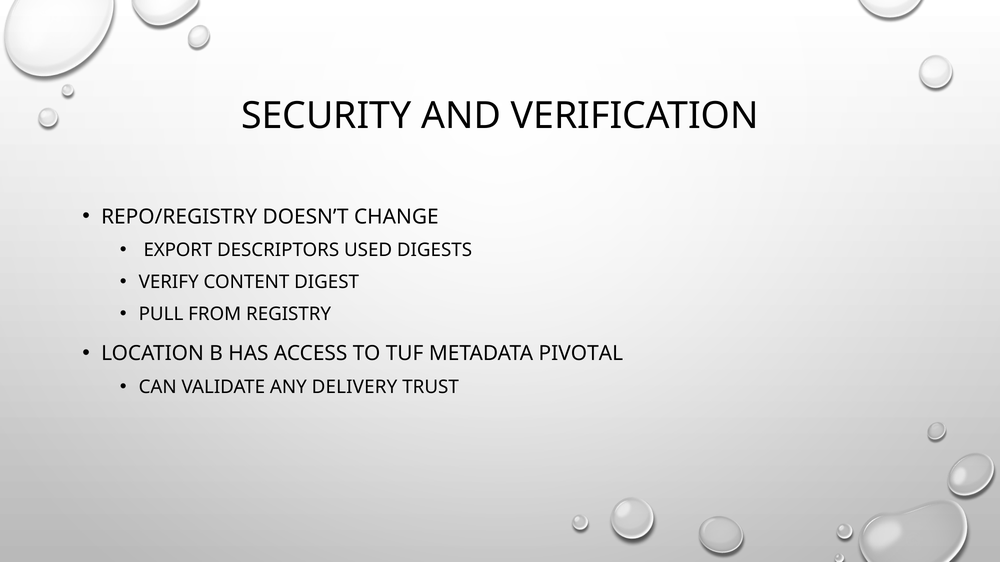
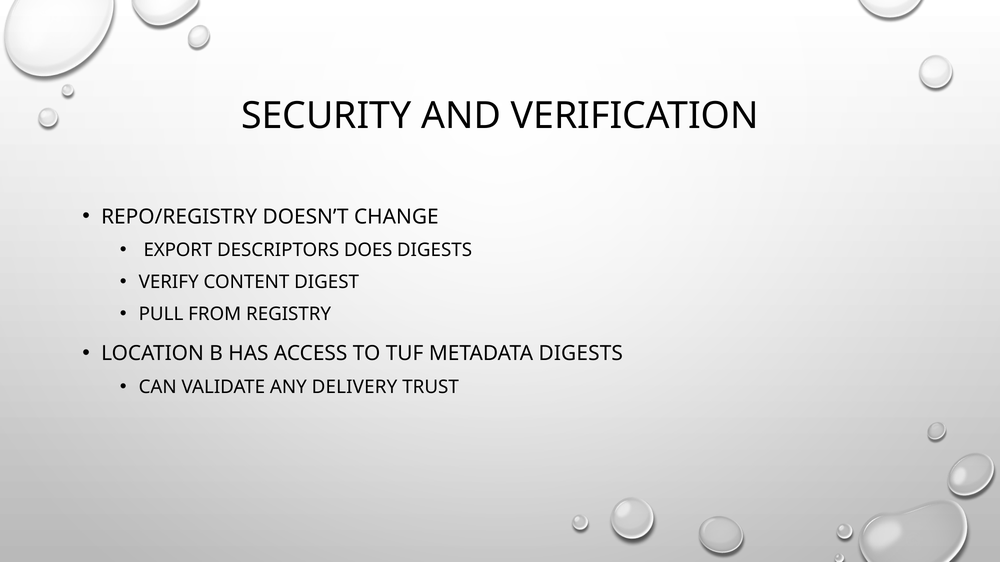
USED: USED -> DOES (368, 250)
METADATA PIVOTAL: PIVOTAL -> DIGESTS (581, 354)
